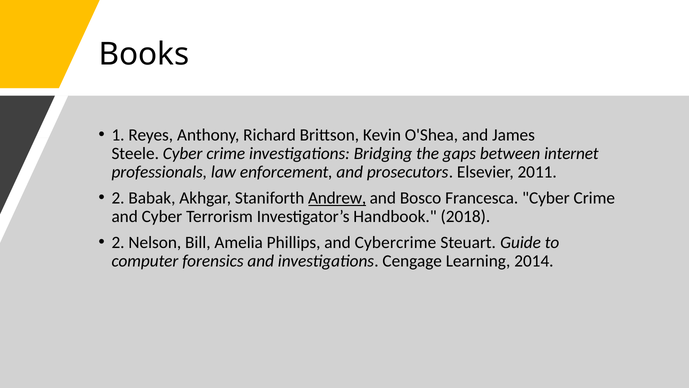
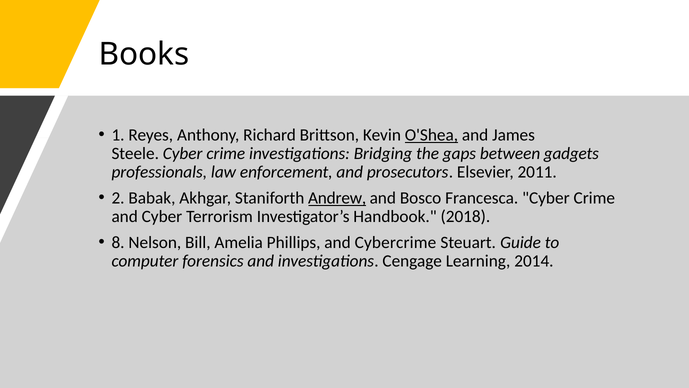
O'Shea underline: none -> present (431, 135)
internet: internet -> gadgets (571, 153)
2: 2 -> 8 (118, 242)
